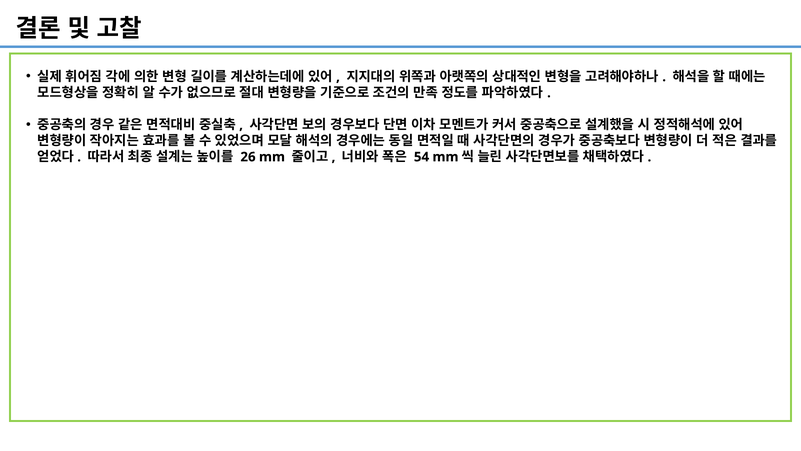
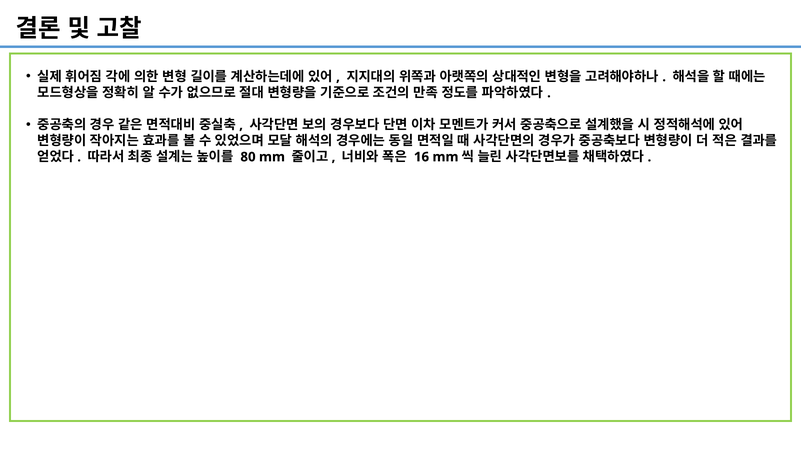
26: 26 -> 80 (248, 157)
54: 54 -> 16 (421, 157)
